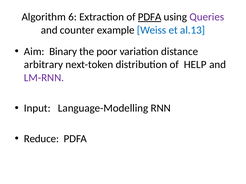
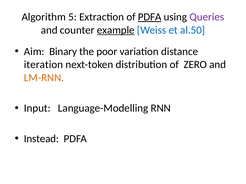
6: 6 -> 5 (73, 17)
example underline: none -> present (116, 30)
al.13: al.13 -> al.50 (193, 30)
arbitrary: arbitrary -> iteration (44, 65)
HELP: HELP -> ZERO (195, 65)
LM-RNN colour: purple -> orange (44, 78)
Reduce: Reduce -> Instead (41, 139)
